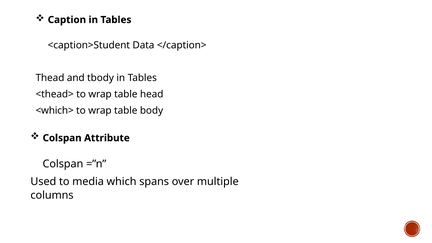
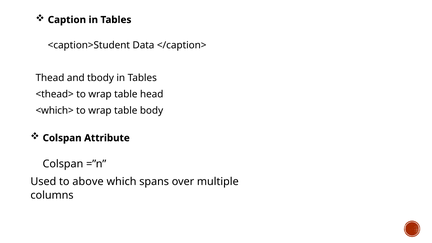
media: media -> above (88, 182)
